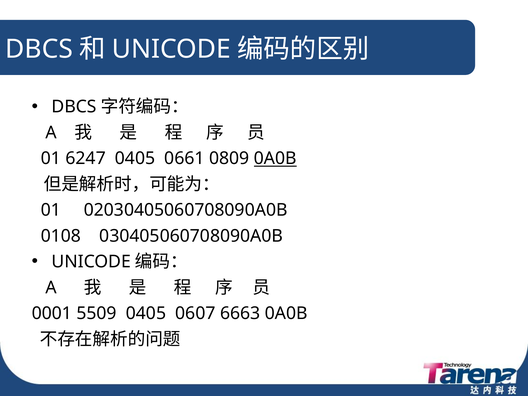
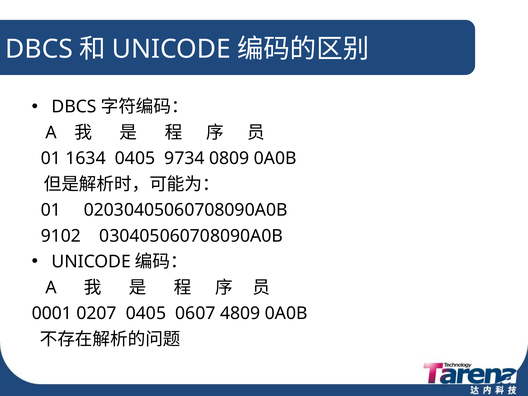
6247: 6247 -> 1634 (86, 158)
0661: 0661 -> 9734 (184, 158)
0A0B underline: present -> none (275, 158)
0108: 0108 -> 9102 (61, 236)
5509: 5509 -> 0207 (97, 313)
6663: 6663 -> 4809 (240, 313)
